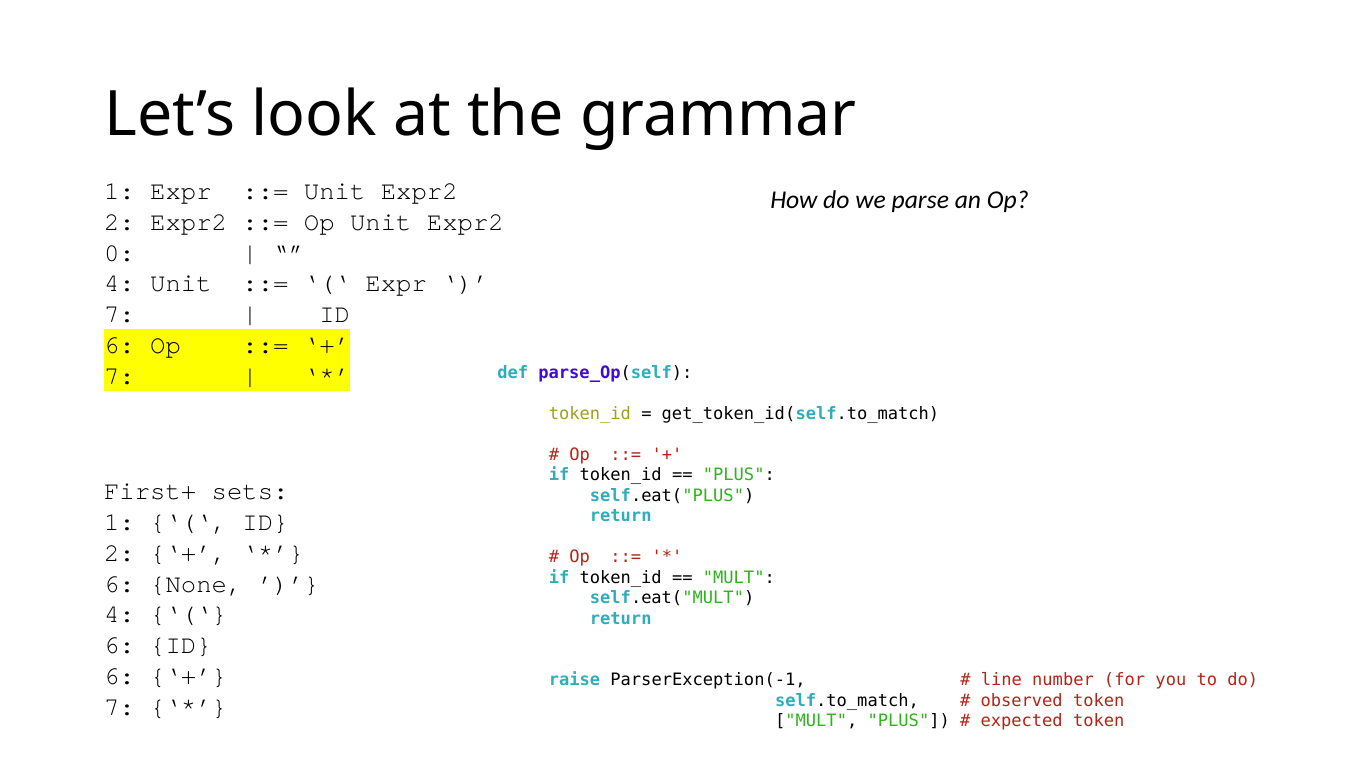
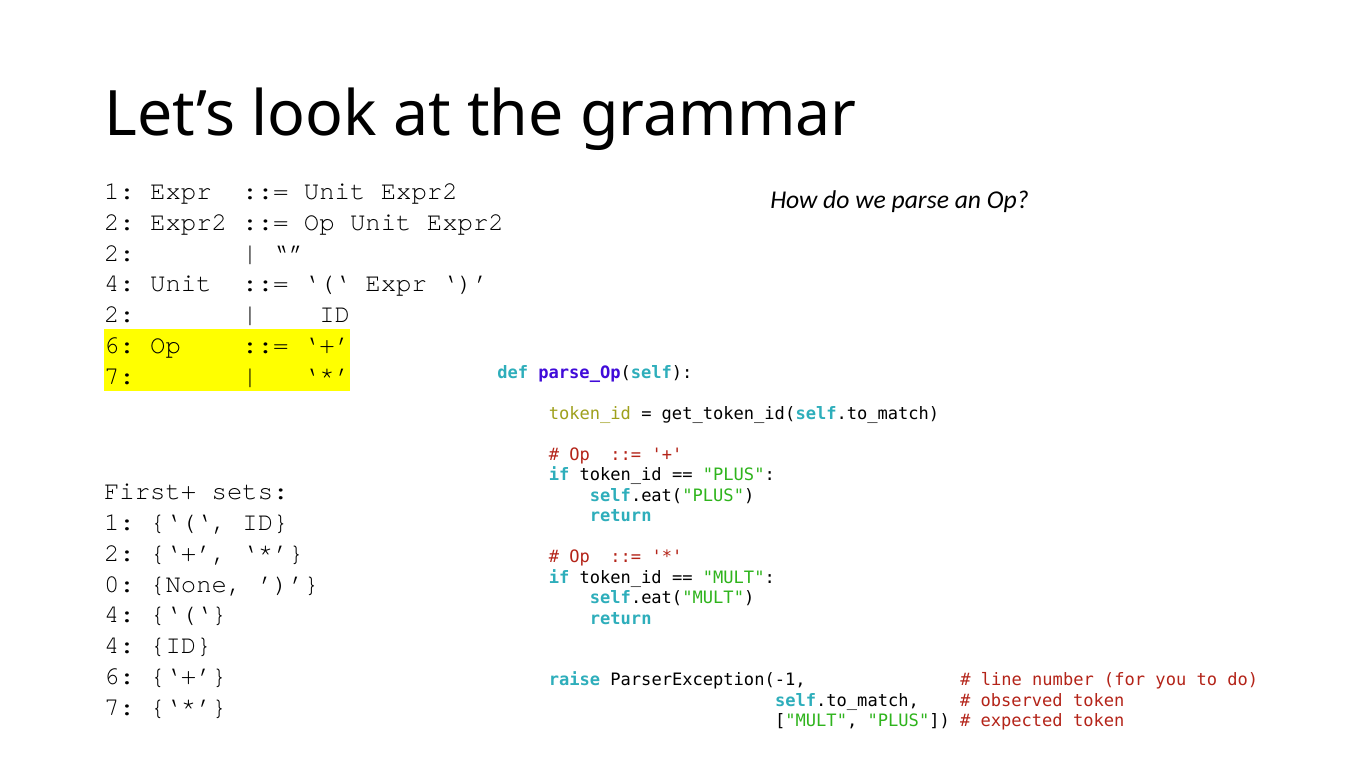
0: 0 -> 2 (119, 253)
7: 7 -> 2 (119, 314)
6: 6 -> 0 (119, 584)
6: 6 -> 4 (119, 645)
